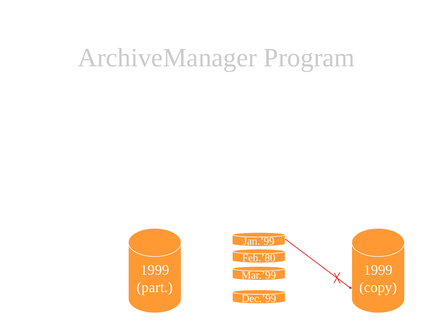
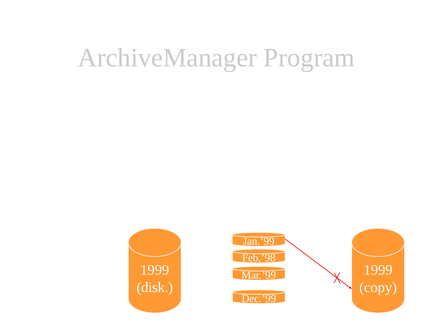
Feb.’80: Feb.’80 -> Feb.’98 (259, 258)
part: part -> disk (155, 287)
